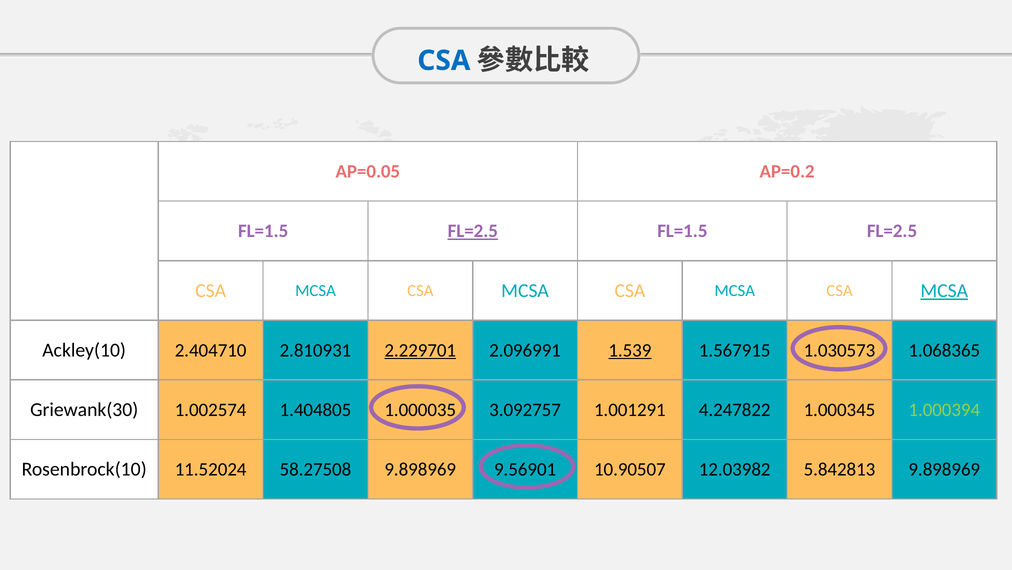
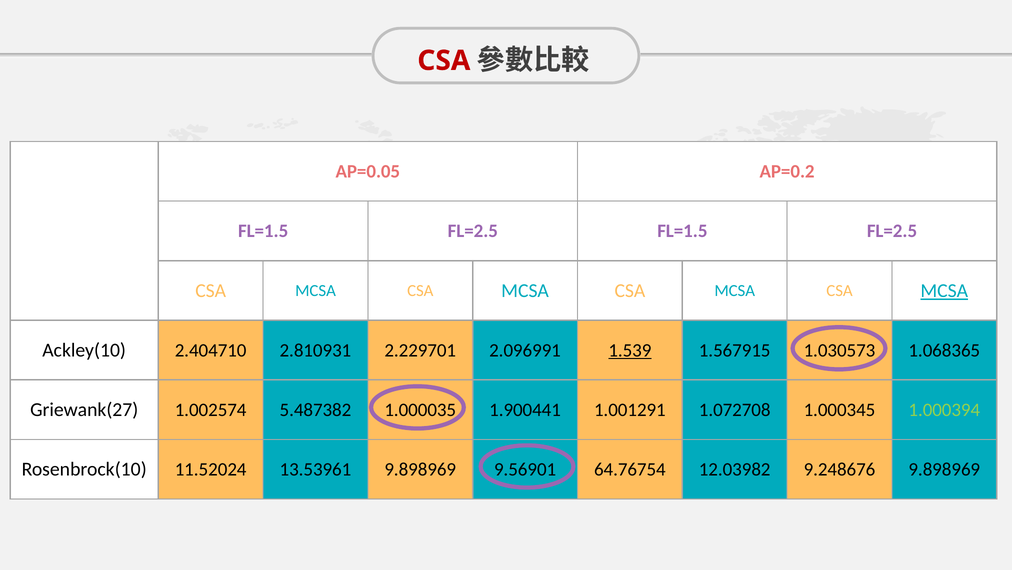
CSA colour: blue -> red (444, 61)
FL=2.5 underline: present -> none (473, 231)
2.229701 underline: present -> none (420, 350)
Griewank(30: Griewank(30 -> Griewank(27 (84, 409)
1.404805: 1.404805 -> 5.487382 (315, 409)
3.092757: 3.092757 -> 1.900441 (525, 409)
4.247822: 4.247822 -> 1.072708 (735, 409)
58.27508: 58.27508 -> 13.53961 (315, 469)
10.90507: 10.90507 -> 64.76754 (630, 469)
5.842813: 5.842813 -> 9.248676 (839, 469)
